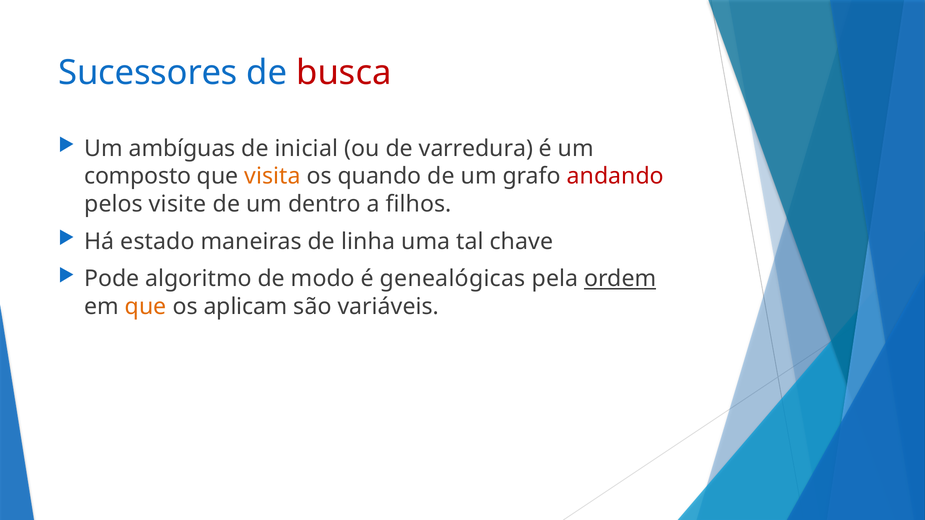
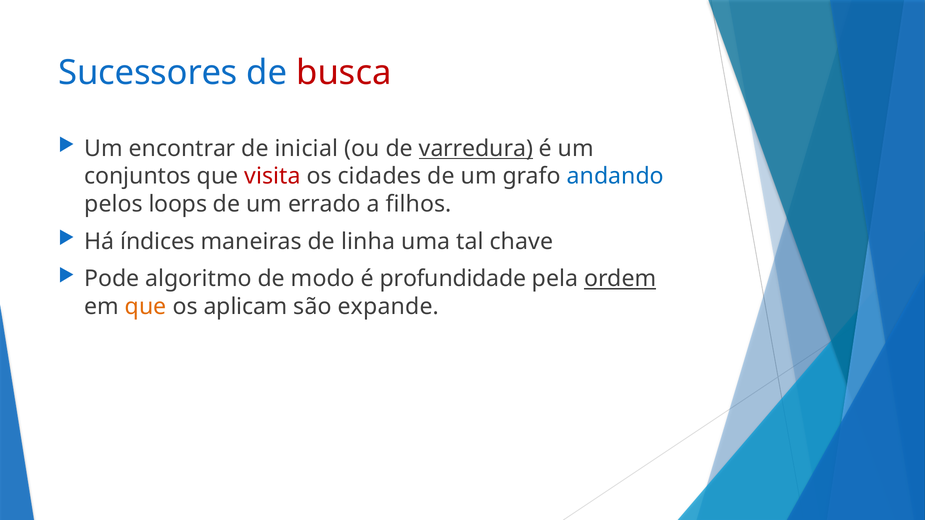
ambíguas: ambíguas -> encontrar (182, 149)
varredura underline: none -> present (476, 149)
composto: composto -> conjuntos (138, 176)
visita colour: orange -> red (273, 176)
quando: quando -> cidades (379, 176)
andando colour: red -> blue (615, 176)
visite: visite -> loops (178, 204)
dentro: dentro -> errado (324, 204)
estado: estado -> índices (158, 242)
genealógicas: genealógicas -> profundidade (453, 279)
variáveis: variáveis -> expande (388, 307)
